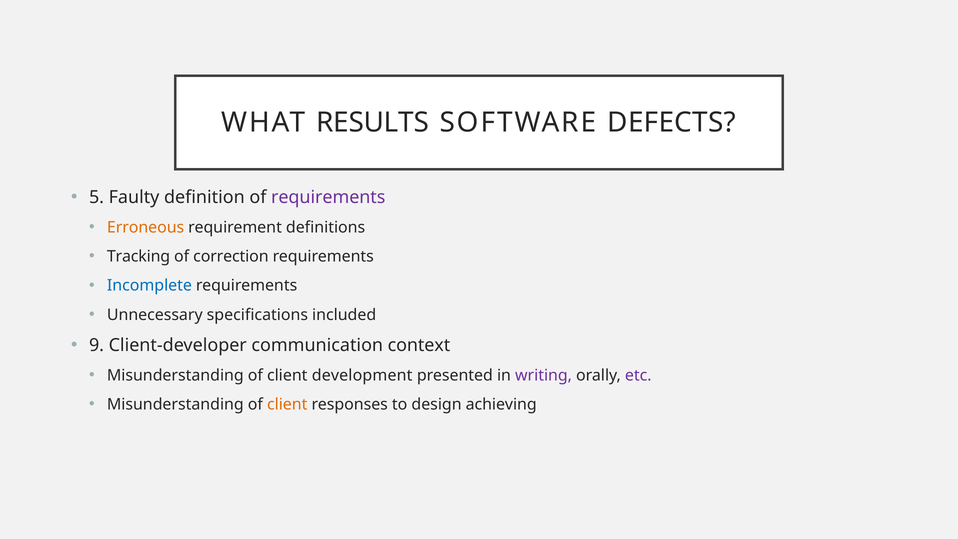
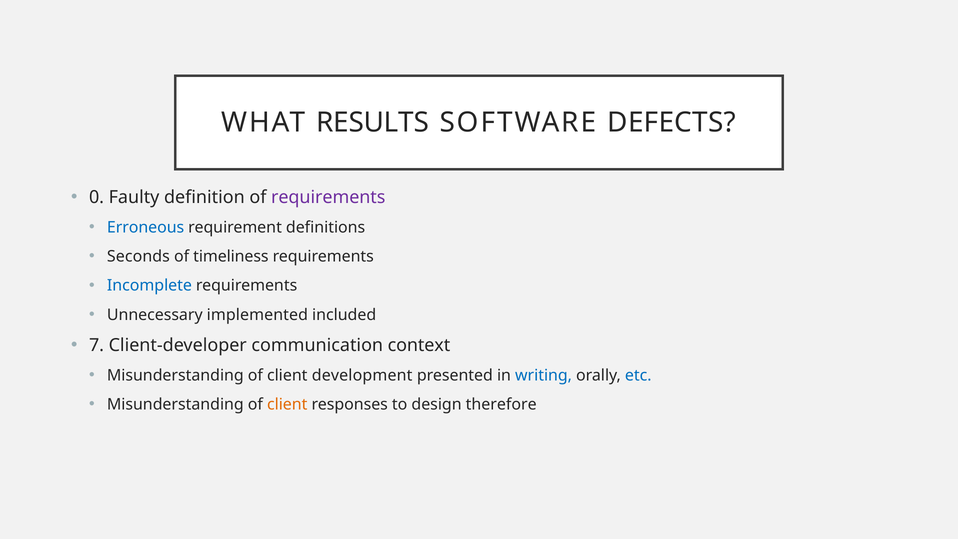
5: 5 -> 0 (97, 197)
Erroneous colour: orange -> blue (146, 227)
Tracking: Tracking -> Seconds (138, 257)
correction: correction -> timeliness (231, 257)
specifications: specifications -> implemented (257, 315)
9: 9 -> 7 (97, 345)
writing colour: purple -> blue (544, 375)
etc colour: purple -> blue (638, 375)
achieving: achieving -> therefore (501, 405)
